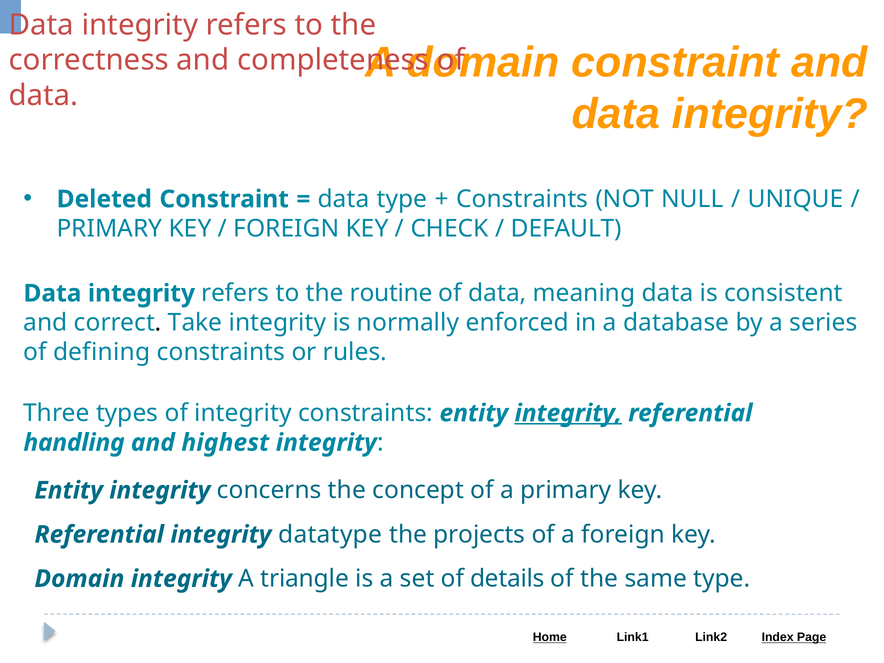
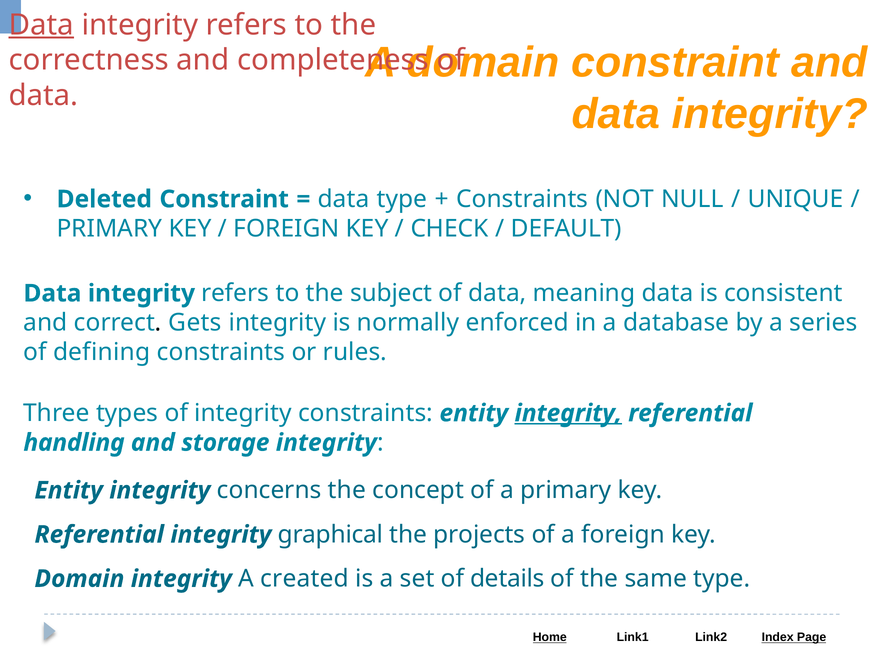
Data underline: none -> present (41, 25)
routine: routine -> subject (391, 293)
Take: Take -> Gets (195, 323)
highest: highest -> storage (225, 443)
datatype: datatype -> graphical (330, 535)
triangle: triangle -> created (305, 579)
